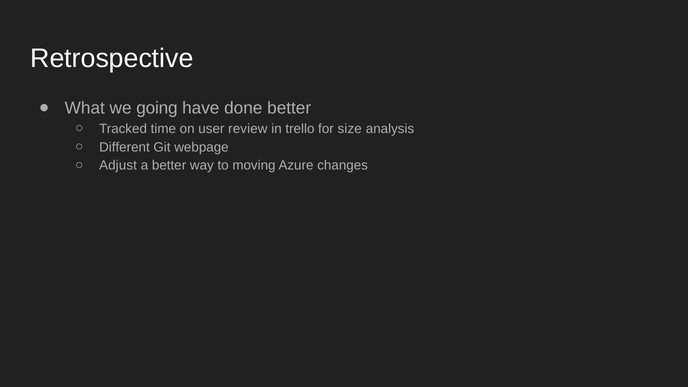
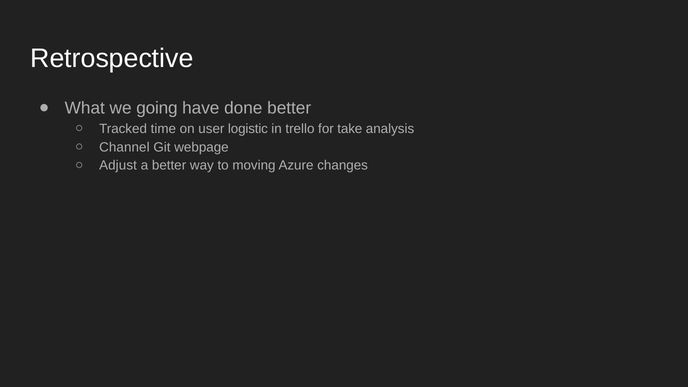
review: review -> logistic (248, 129)
size: size -> take (350, 129)
Different: Different -> Channel (124, 147)
